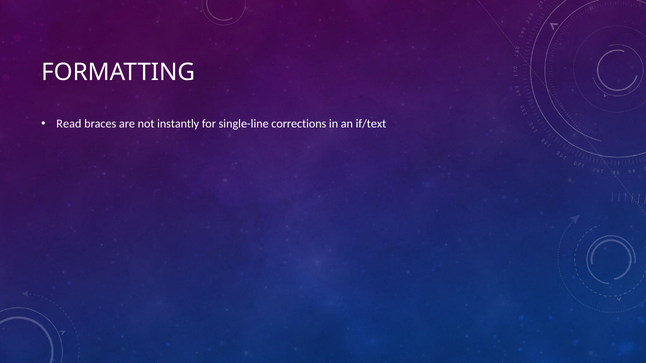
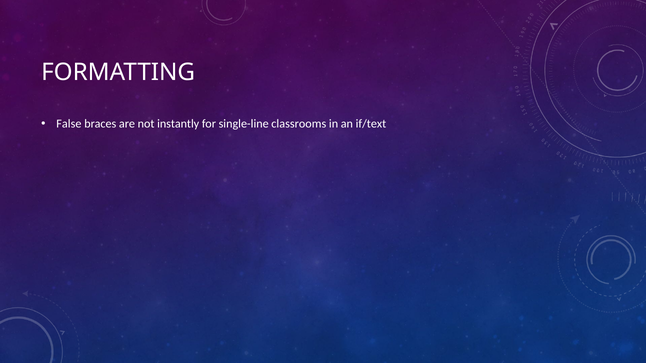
Read: Read -> False (69, 124)
corrections: corrections -> classrooms (299, 124)
